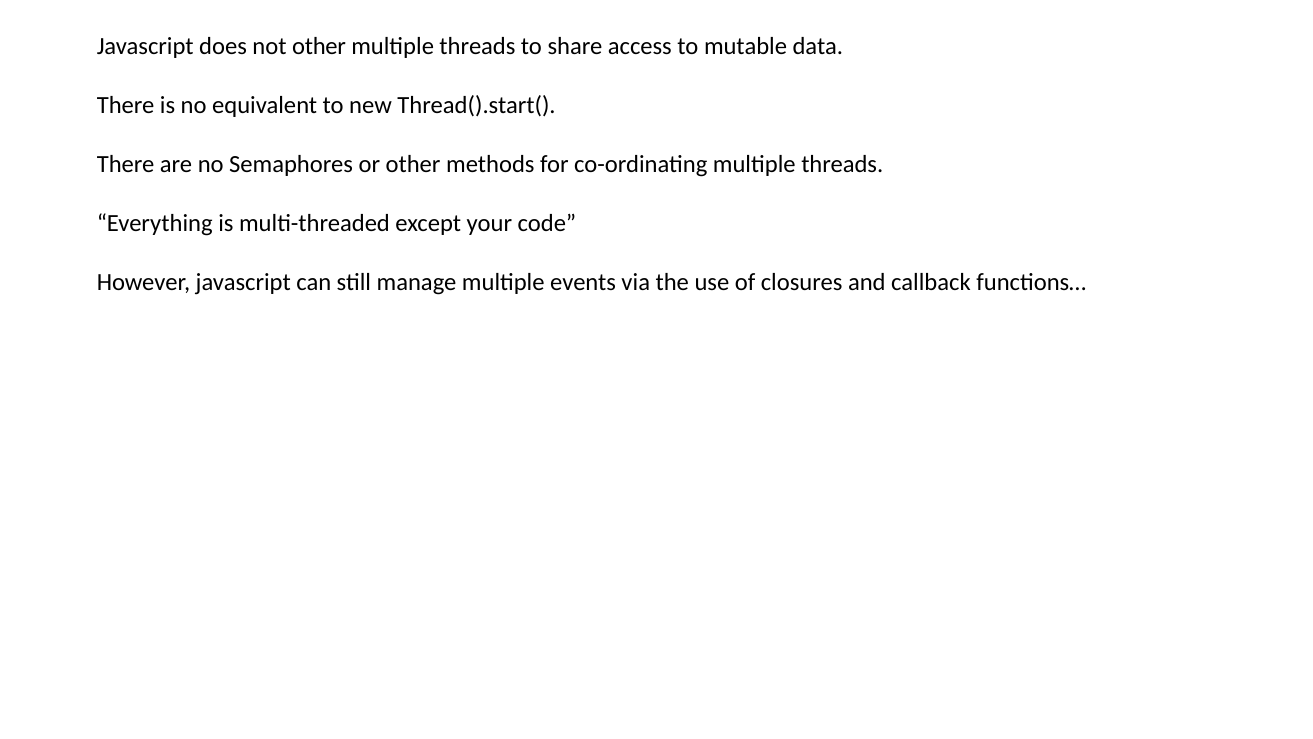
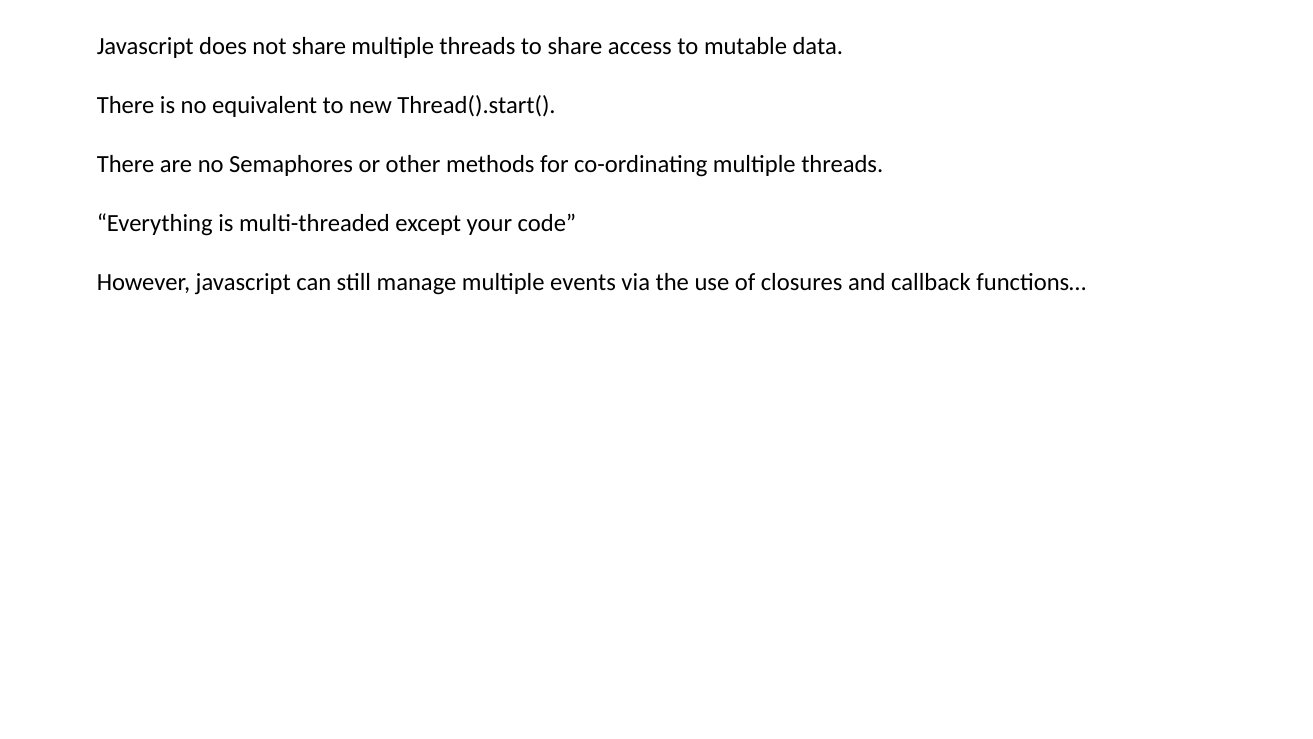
not other: other -> share (319, 46)
